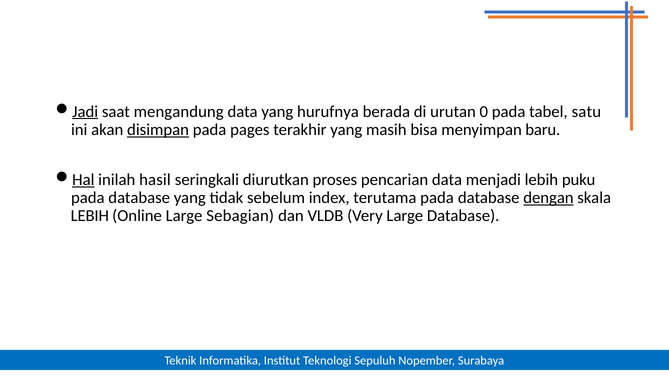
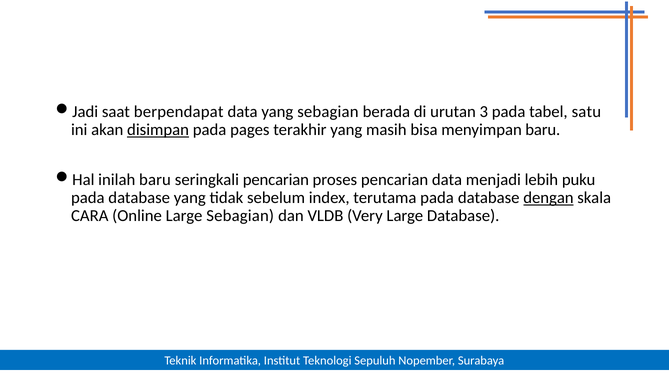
Jadi underline: present -> none (85, 112)
mengandung: mengandung -> berpendapat (179, 112)
yang hurufnya: hurufnya -> sebagian (328, 112)
0: 0 -> 3 (484, 112)
Hal underline: present -> none (83, 180)
inilah hasil: hasil -> baru (155, 180)
seringkali diurutkan: diurutkan -> pencarian (276, 180)
LEBIH: LEBIH -> CARA (90, 216)
